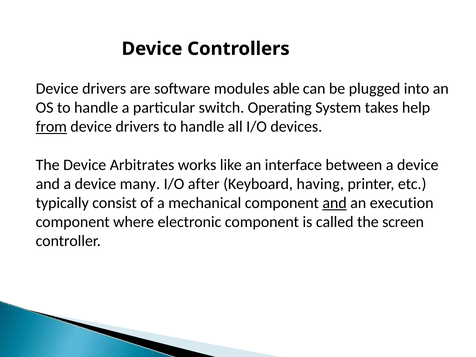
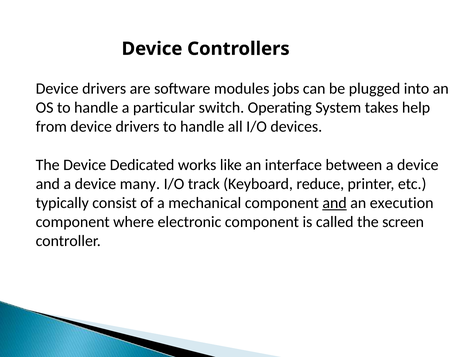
able: able -> jobs (286, 89)
from underline: present -> none (51, 127)
Arbitrates: Arbitrates -> Dedicated (142, 165)
after: after -> track (204, 184)
having: having -> reduce (320, 184)
